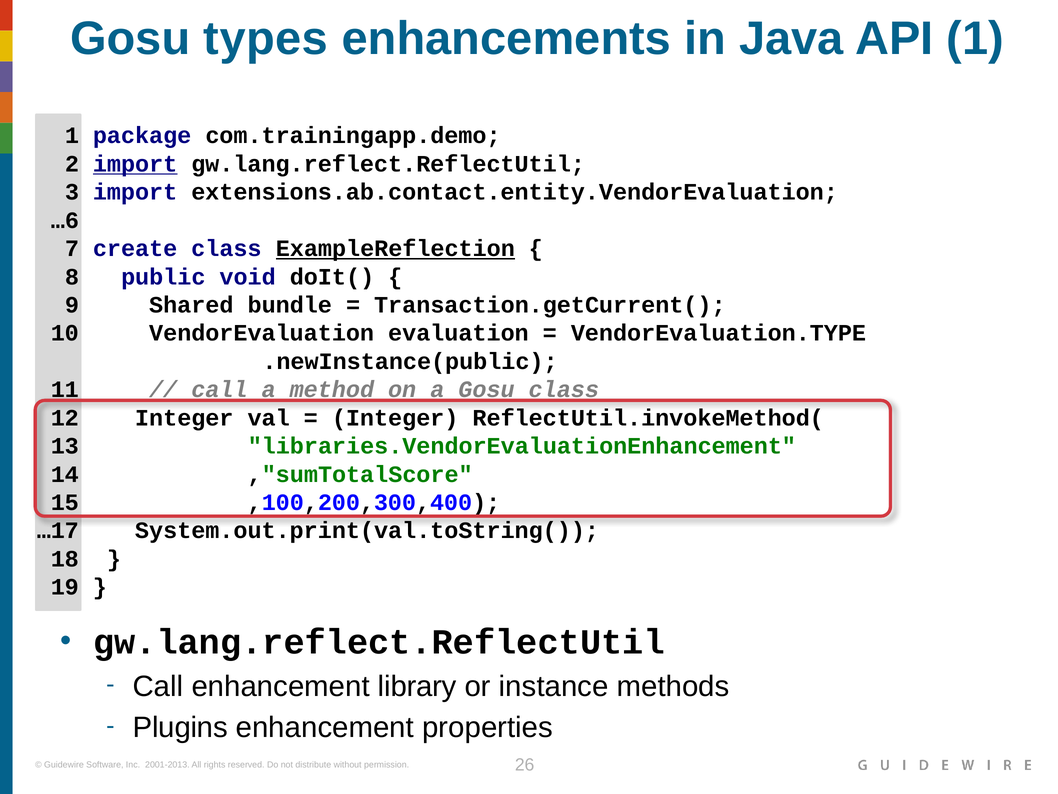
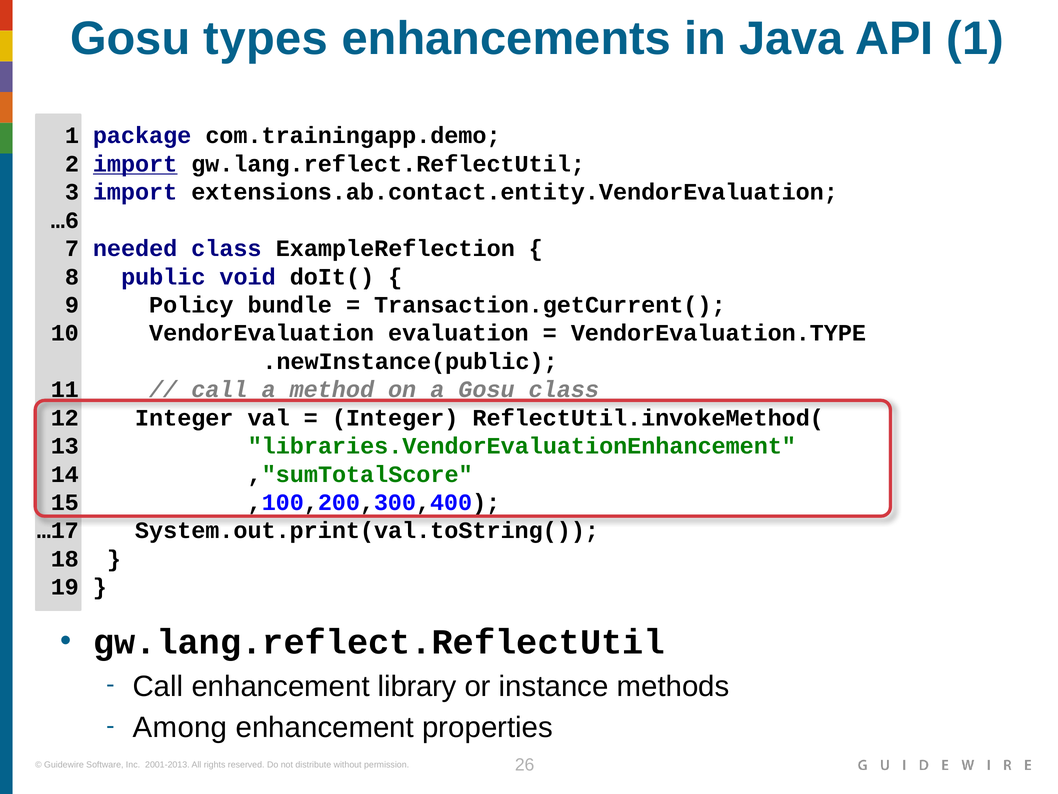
create: create -> needed (135, 248)
ExampleReflection underline: present -> none (395, 248)
Shared: Shared -> Policy (191, 305)
Plugins: Plugins -> Among (180, 727)
